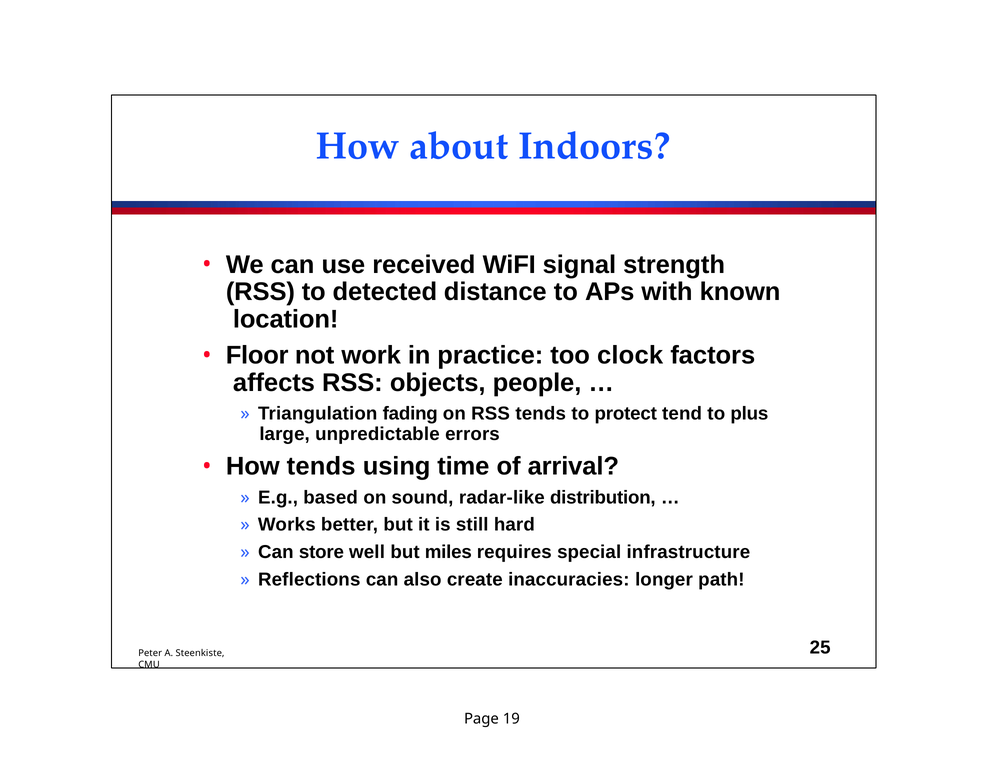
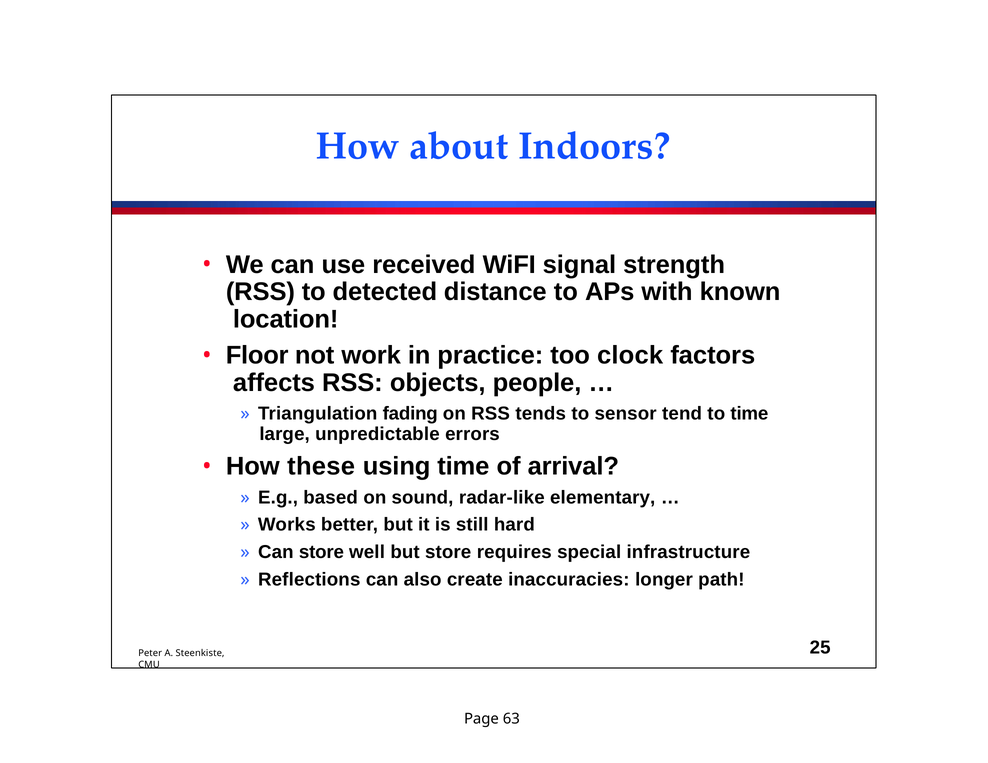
protect: protect -> sensor (626, 414)
to plus: plus -> time (749, 414)
How tends: tends -> these (321, 467)
distribution: distribution -> elementary (603, 498)
but miles: miles -> store (448, 552)
19: 19 -> 63 (511, 719)
